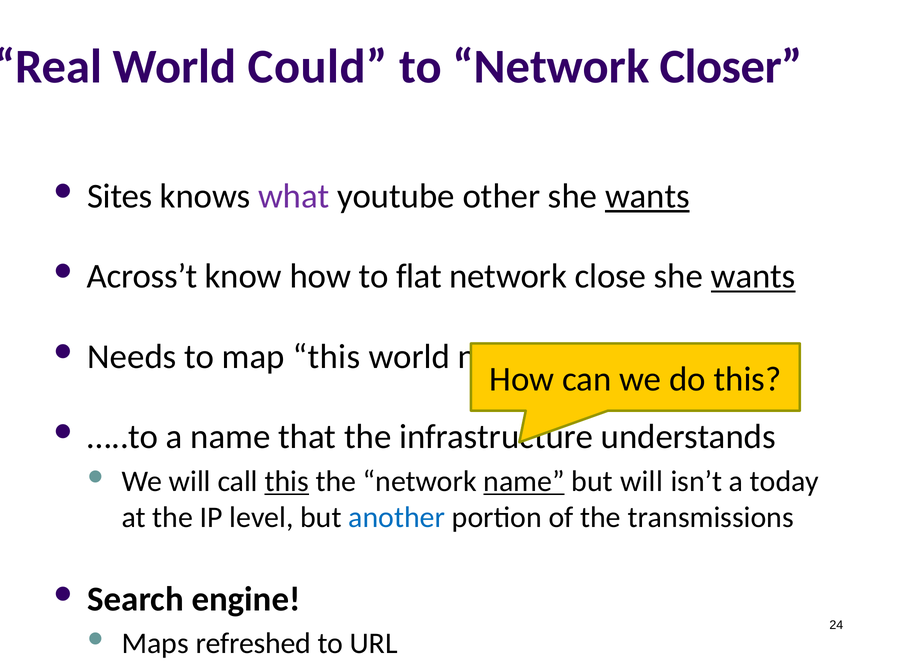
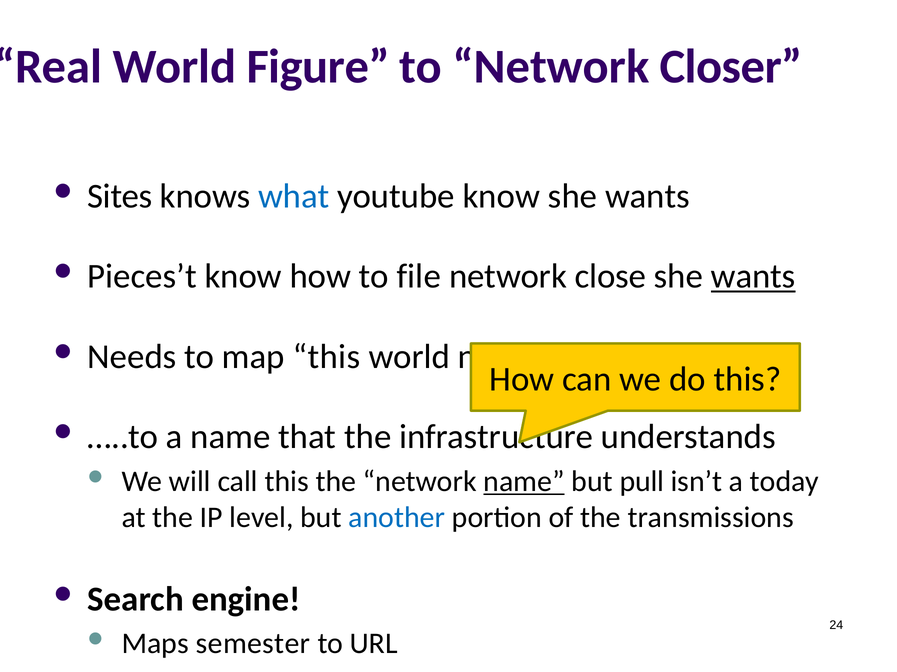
Could: Could -> Figure (318, 67)
what colour: purple -> blue (294, 197)
youtube other: other -> know (501, 197)
wants underline: present -> none (647, 197)
Across’t: Across’t -> Pieces’t (142, 277)
flat: flat -> file (419, 277)
this underline: present -> none (287, 482)
but will: will -> pull (642, 482)
refreshed: refreshed -> semester (253, 644)
